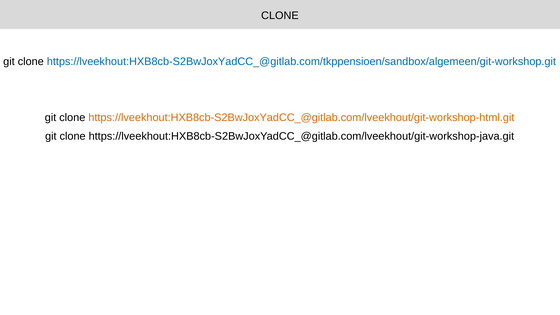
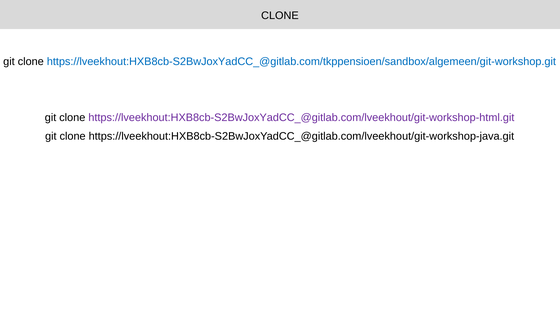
https://lveekhout:HXB8cb-S2BwJoxYadCC_@gitlab.com/lveekhout/git-workshop-html.git colour: orange -> purple (301, 118)
